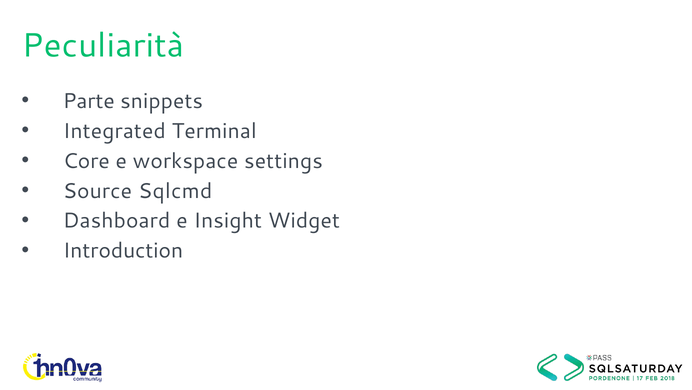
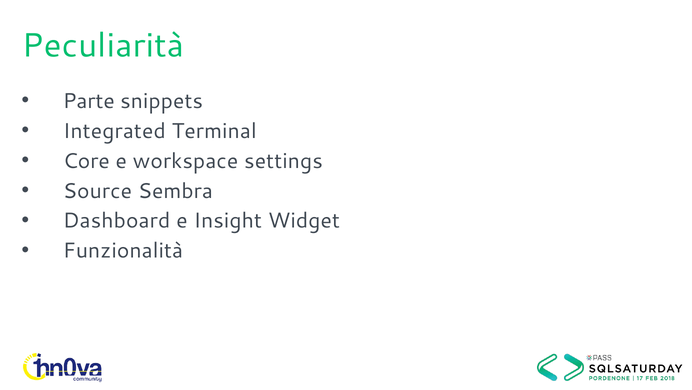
Sqlcmd: Sqlcmd -> Sembra (175, 191)
Introduction: Introduction -> Funzionalità (123, 250)
